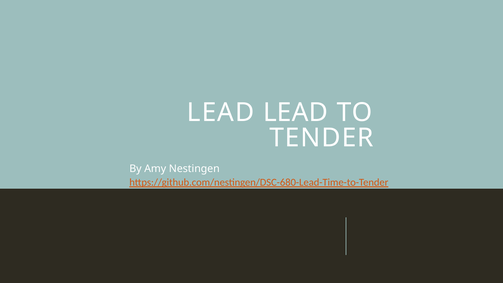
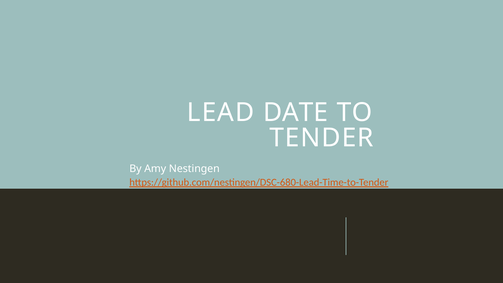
LEAD LEAD: LEAD -> DATE (296, 113)
